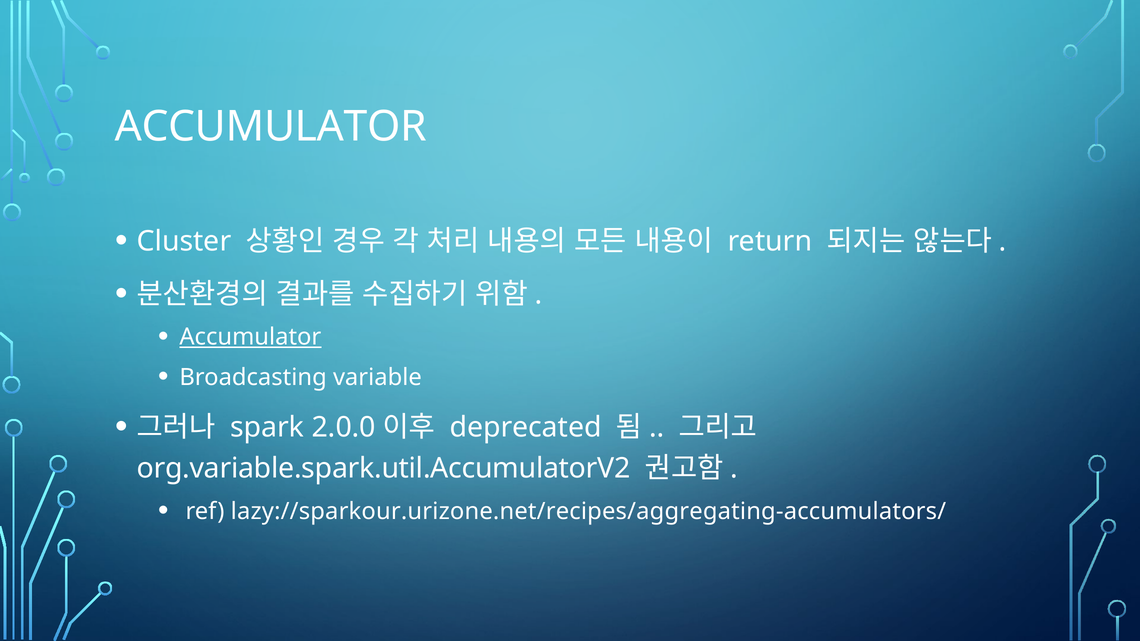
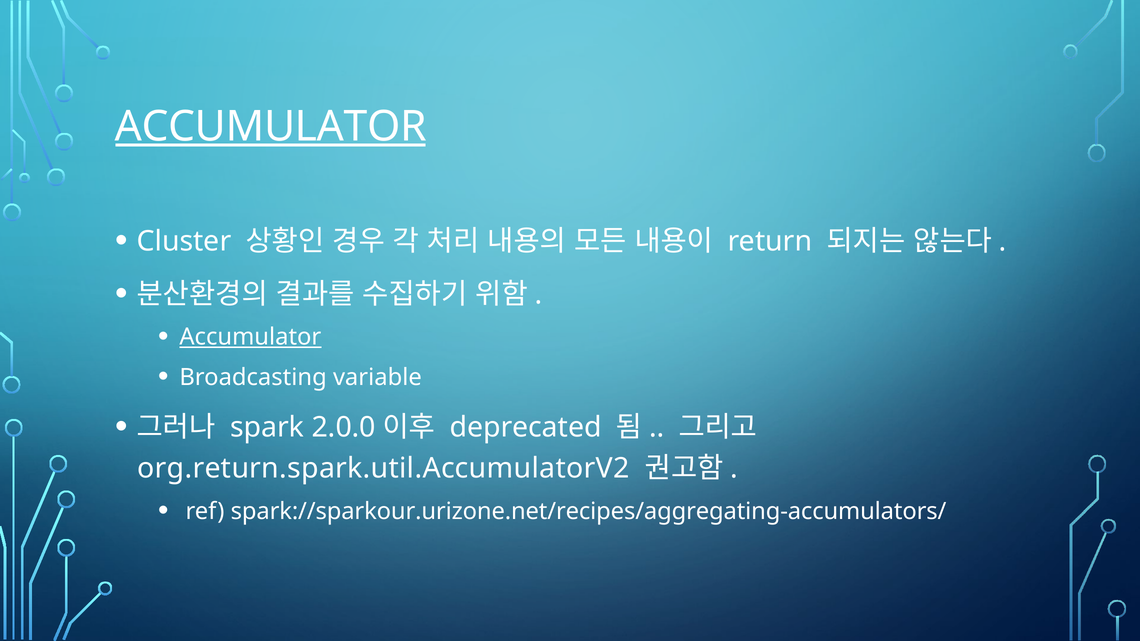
ACCUMULATOR underline: none -> present (271, 127)
org.variable.spark.util.AccumulatorV2: org.variable.spark.util.AccumulatorV2 -> org.return.spark.util.AccumulatorV2 (383, 469)
lazy://sparkour.urizone.net/recipes/aggregating-accumulators/: lazy://sparkour.urizone.net/recipes/aggregating-accumulators/ -> spark://sparkour.urizone.net/recipes/aggregating-accumulators/ (589, 511)
